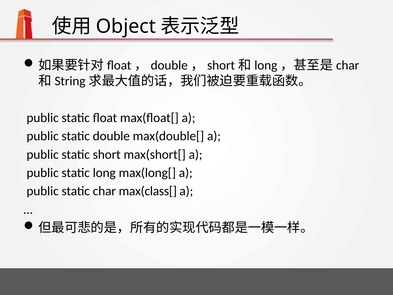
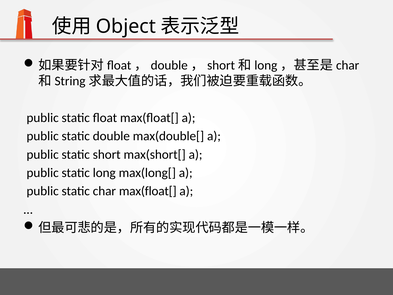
char max(class[: max(class[ -> max(float[ (148, 191)
